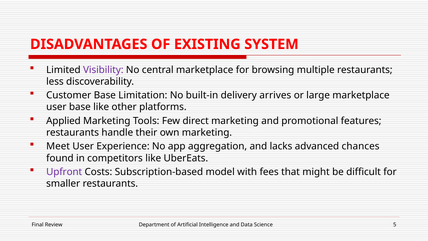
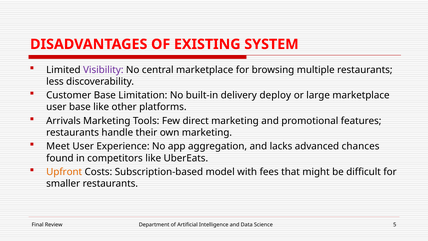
arrives: arrives -> deploy (275, 95)
Applied: Applied -> Arrivals (63, 121)
Upfront colour: purple -> orange (64, 172)
